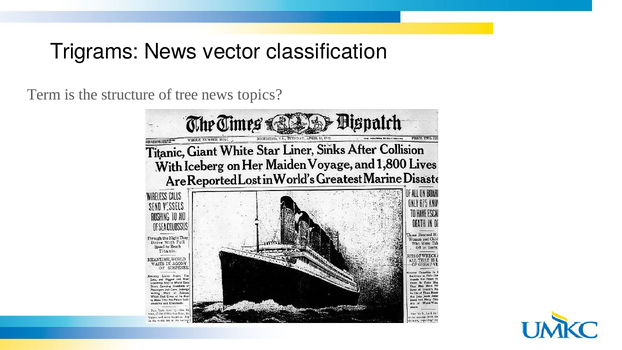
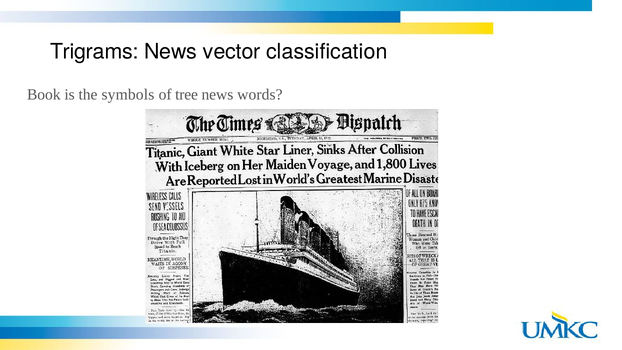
Term: Term -> Book (44, 95)
structure: structure -> symbols (128, 95)
topics: topics -> words (260, 95)
